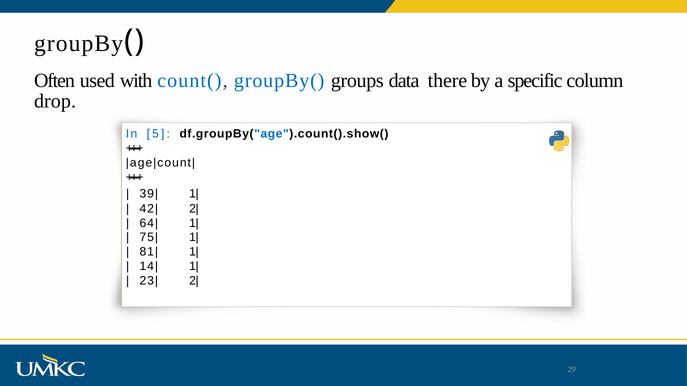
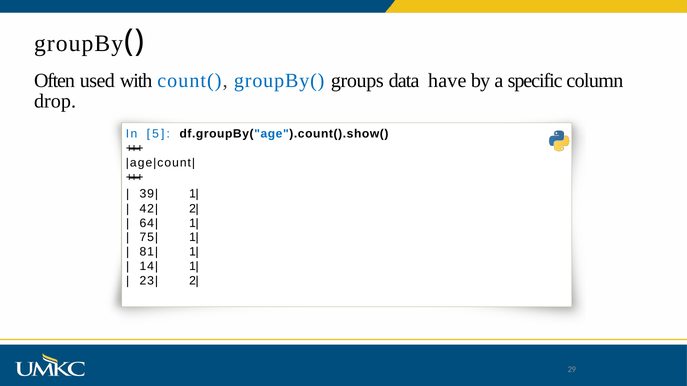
there: there -> have (447, 81)
